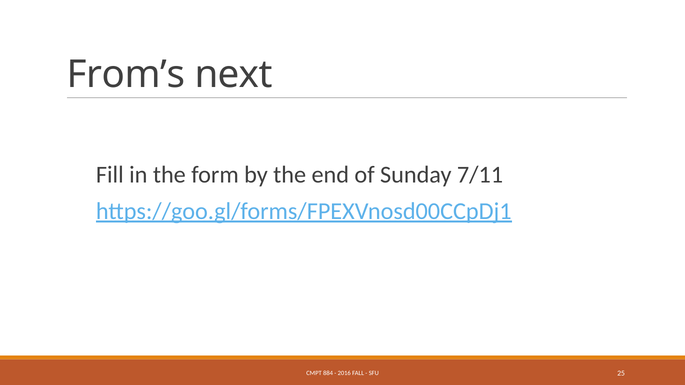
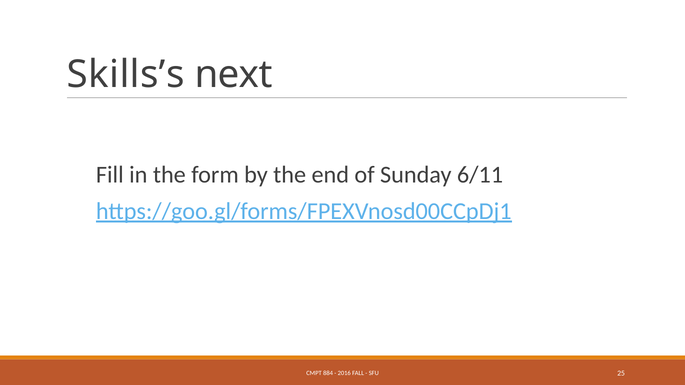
From’s: From’s -> Skills’s (126, 74)
7/11: 7/11 -> 6/11 (480, 175)
